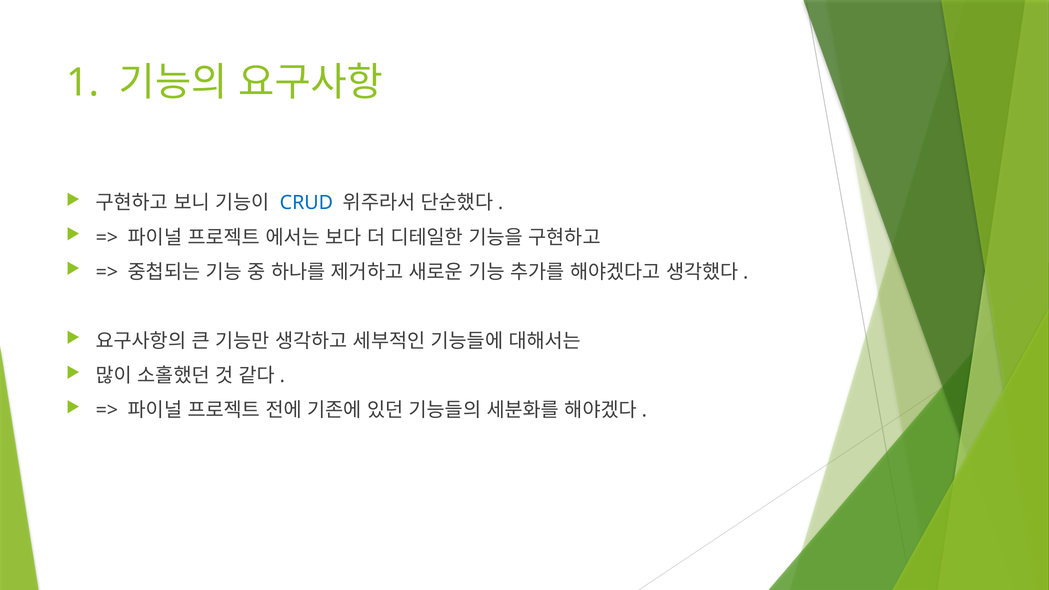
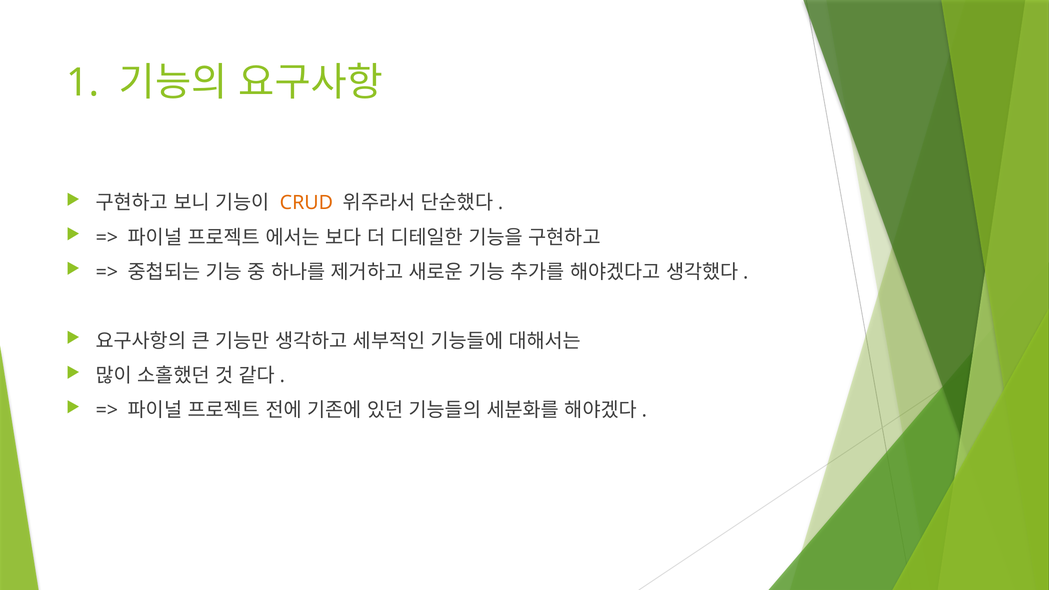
CRUD colour: blue -> orange (306, 203)
